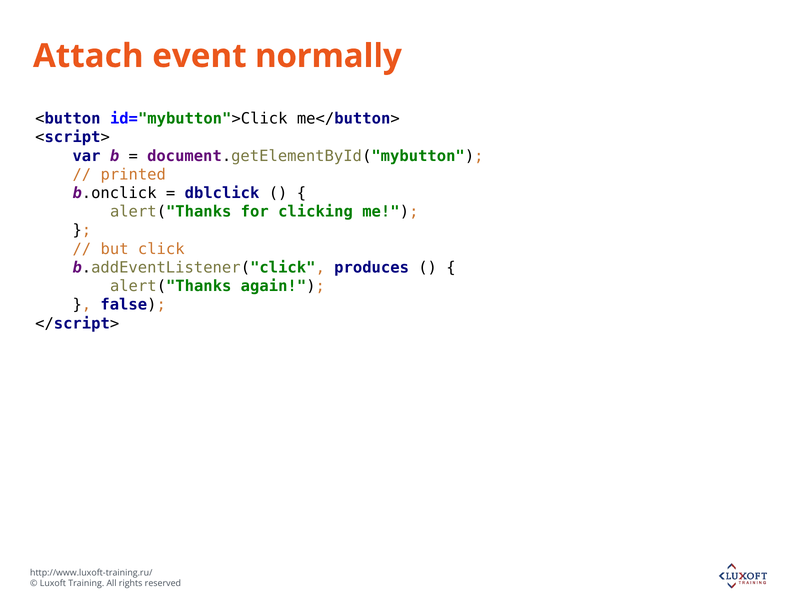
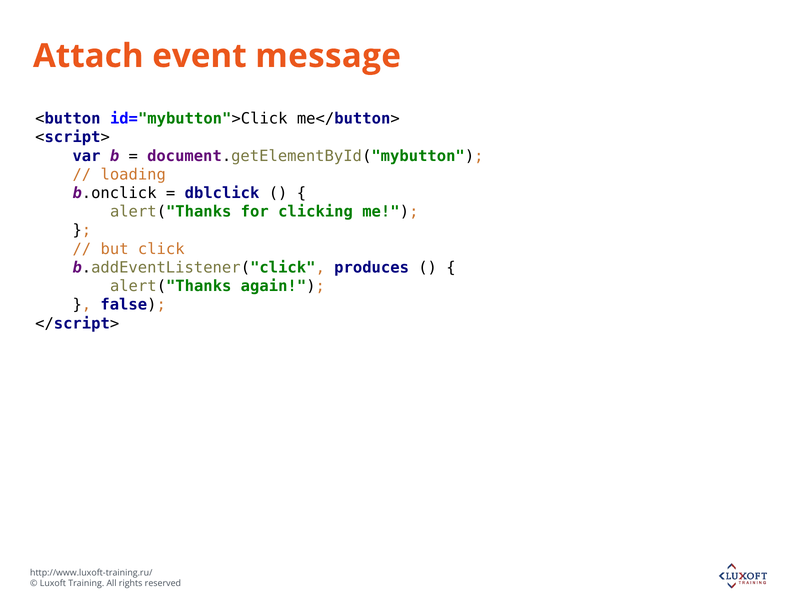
normally: normally -> message (328, 56)
printed: printed -> loading (133, 174)
